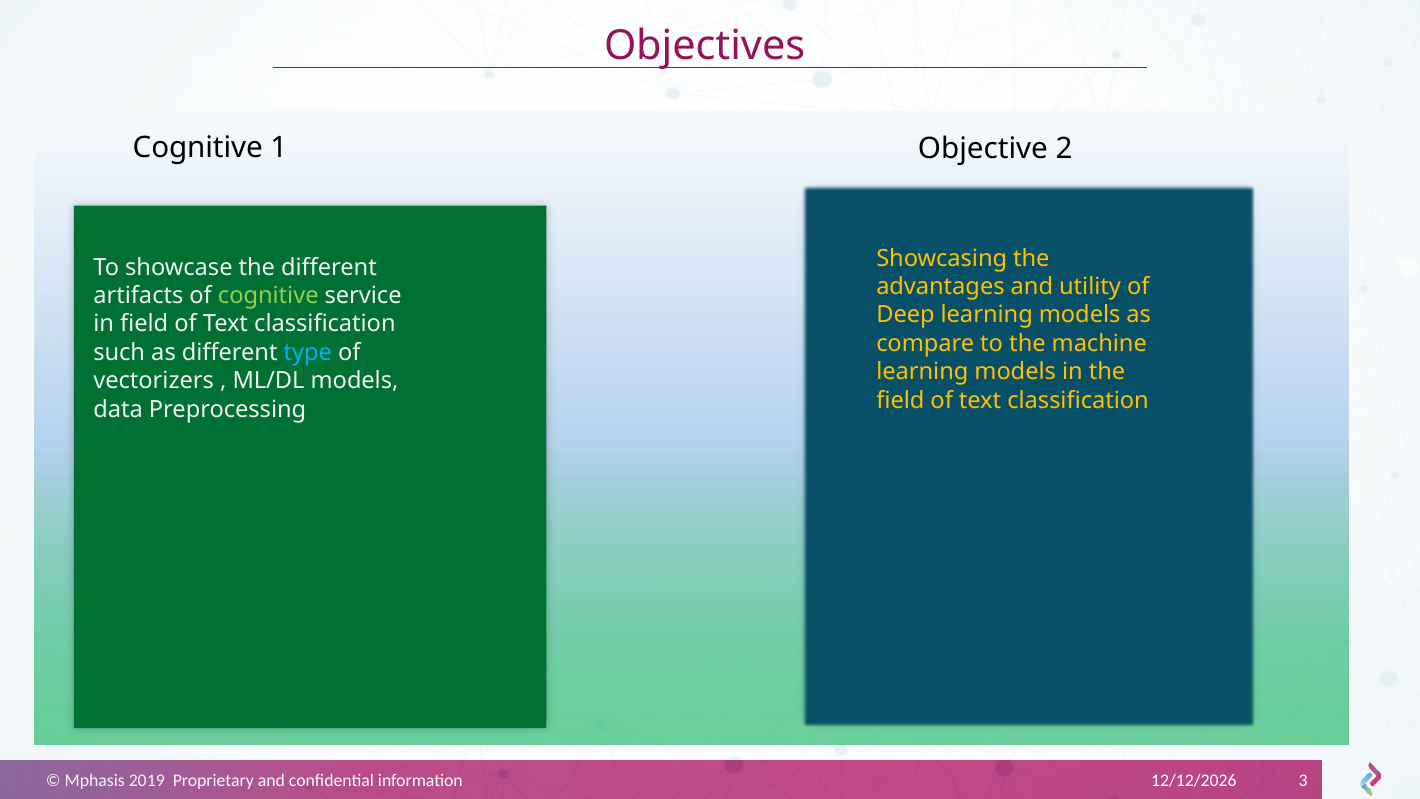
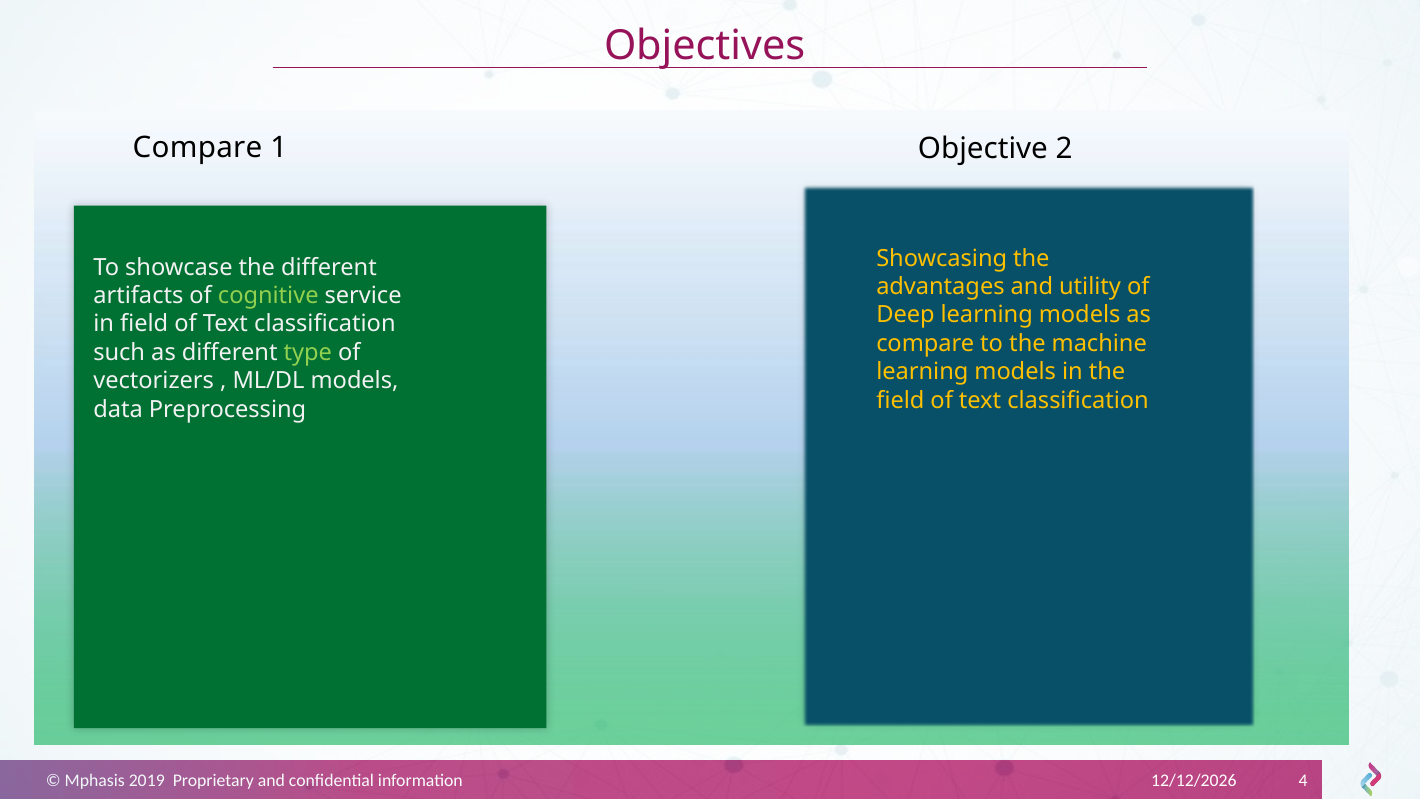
Cognitive: Cognitive -> Compare (198, 148)
type colour: light blue -> light green (308, 352)
3: 3 -> 4 (1303, 780)
